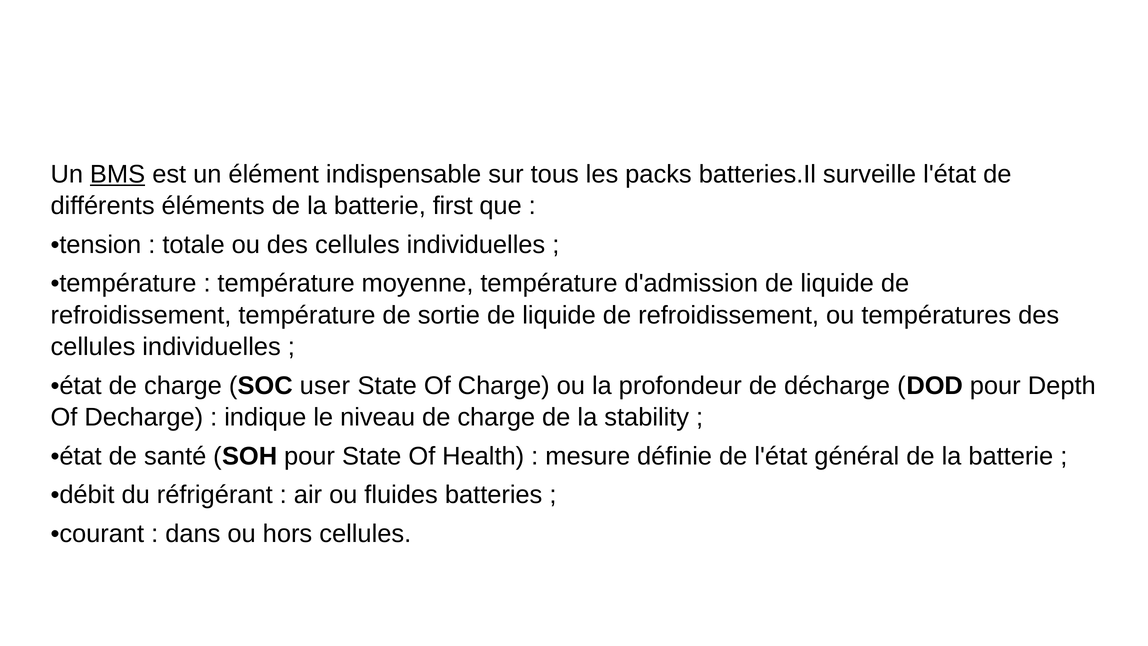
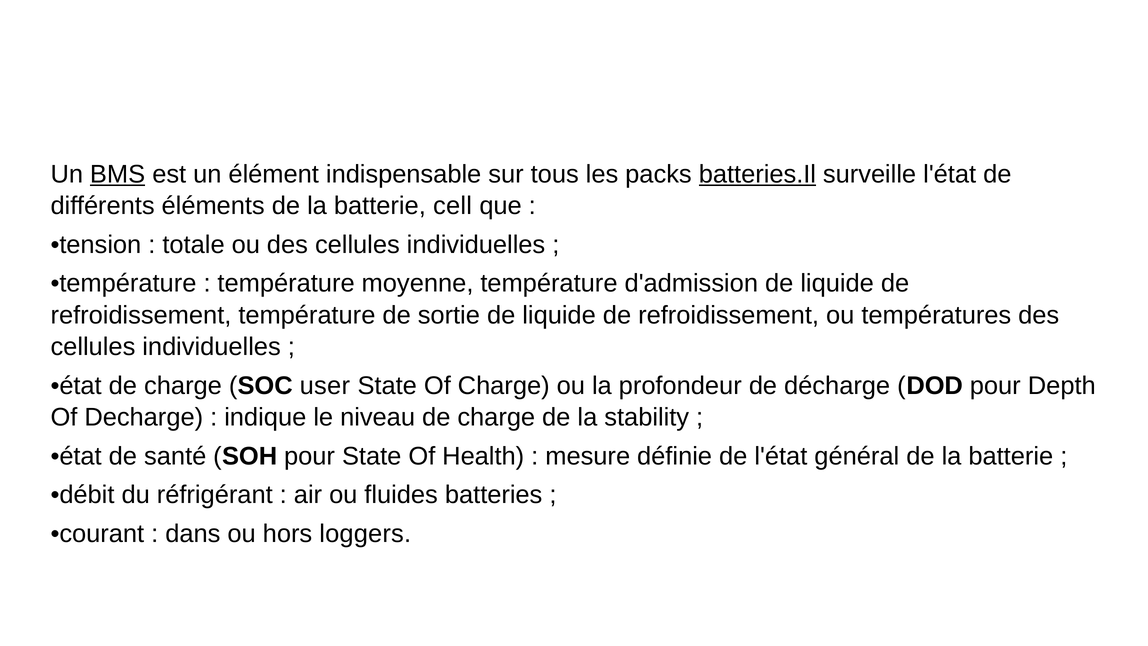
batteries.Il underline: none -> present (757, 174)
first: first -> cell (453, 206)
hors cellules: cellules -> loggers (365, 533)
